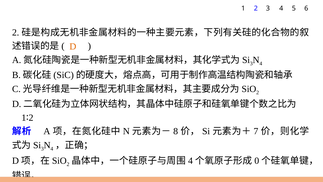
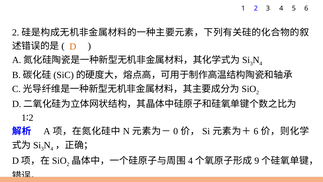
8: 8 -> 0 (176, 131)
7: 7 -> 6 (256, 131)
0: 0 -> 9 (257, 160)
